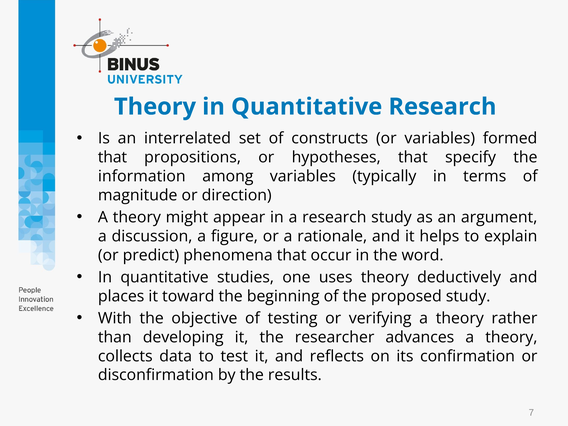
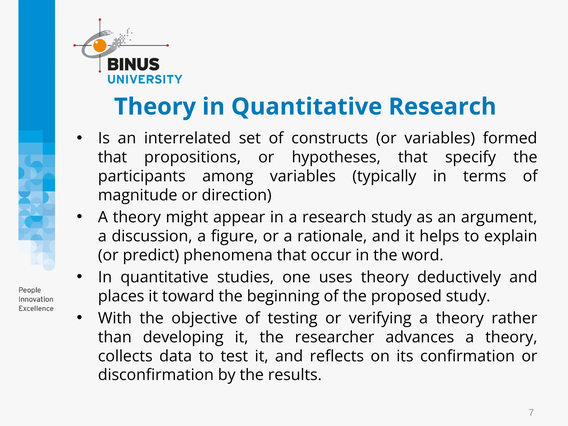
information: information -> participants (142, 176)
